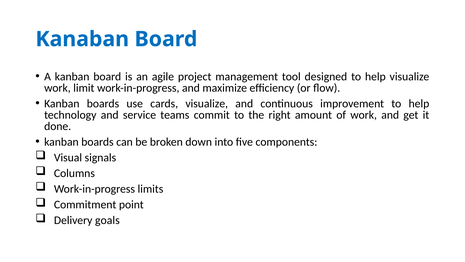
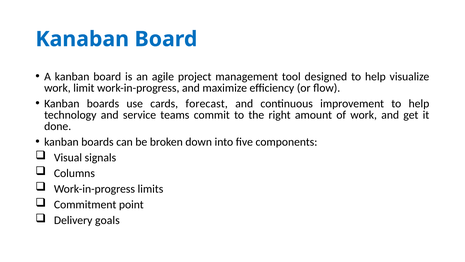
cards visualize: visualize -> forecast (207, 104)
